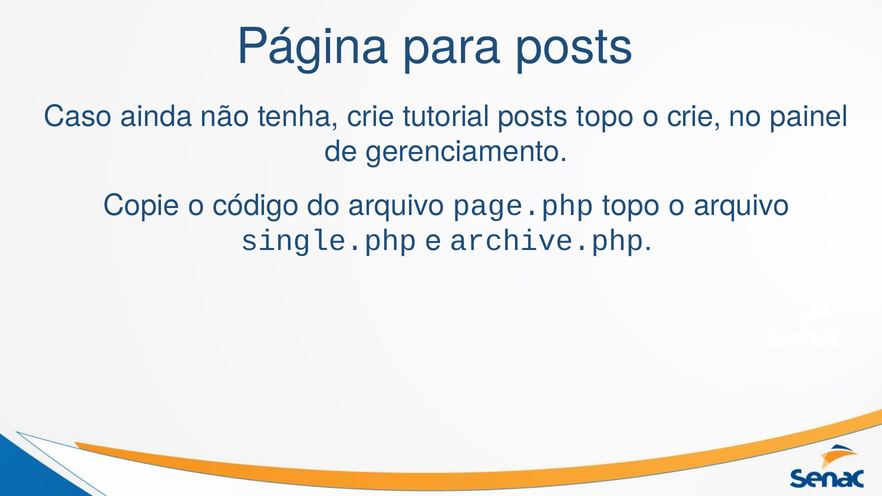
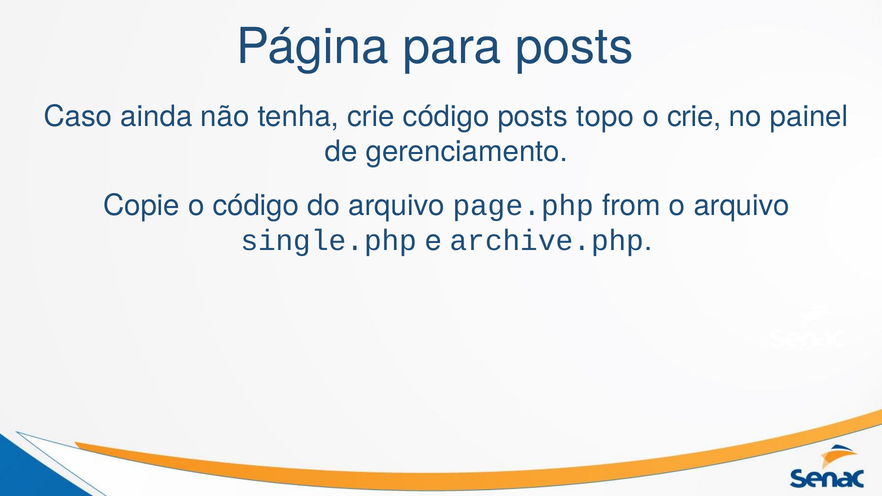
crie tutorial: tutorial -> código (446, 116)
page.php topo: topo -> from (631, 205)
